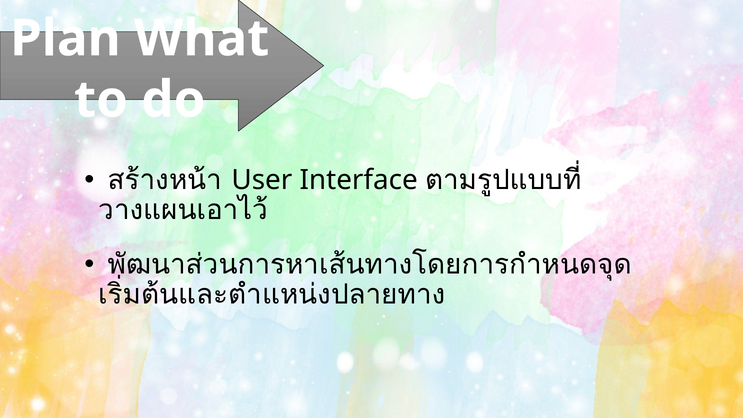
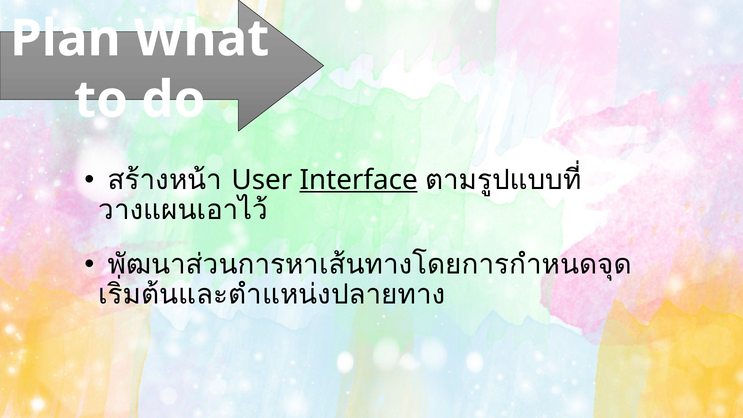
Interface underline: none -> present (359, 180)
